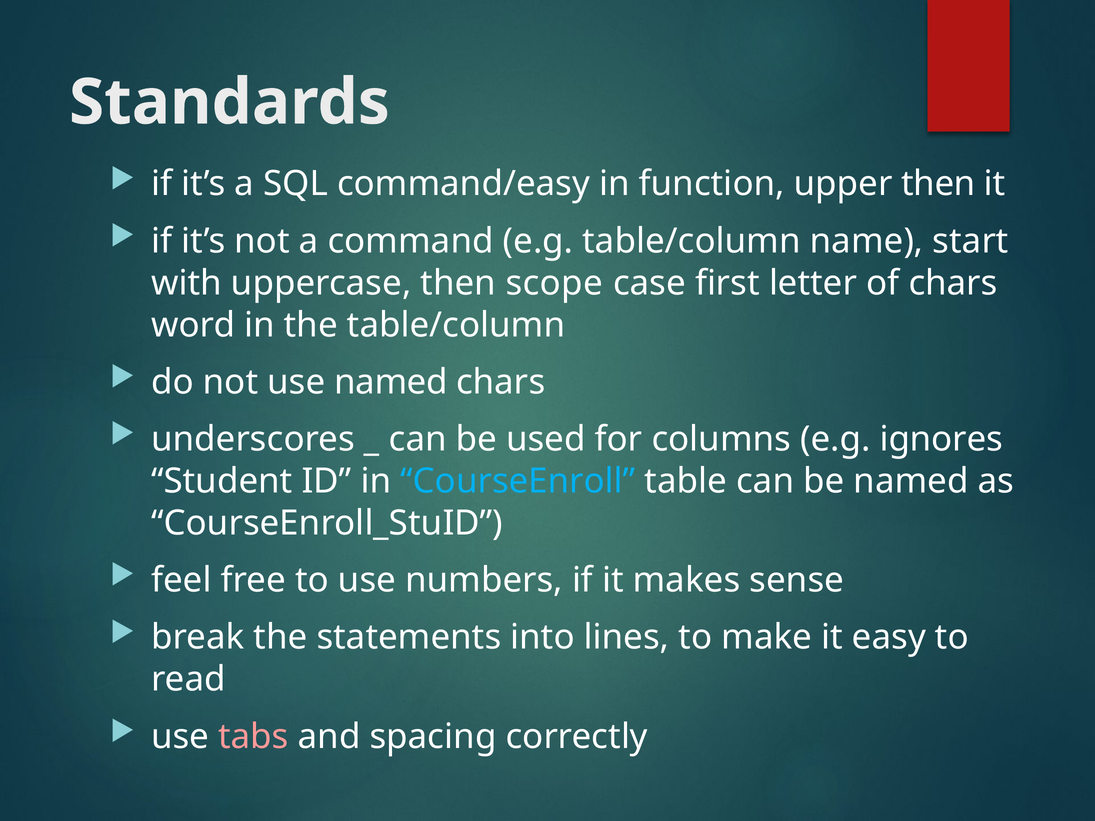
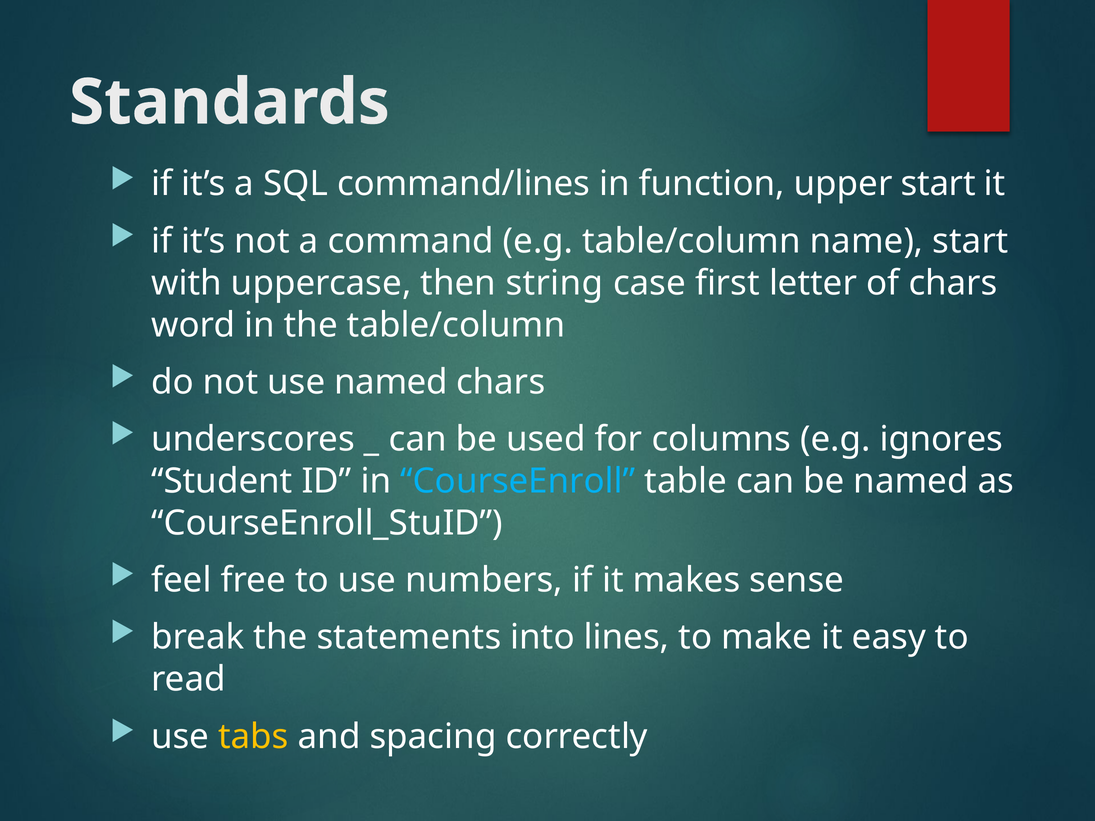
command/easy: command/easy -> command/lines (464, 184)
upper then: then -> start (938, 184)
scope: scope -> string (554, 283)
tabs colour: pink -> yellow (253, 737)
